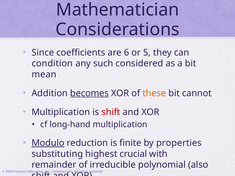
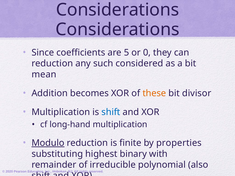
Mathematician: Mathematician -> Considerations (118, 10)
6: 6 -> 5 (126, 53)
5: 5 -> 0 (147, 53)
condition: condition -> reduction (52, 64)
becomes underline: present -> none (89, 93)
cannot: cannot -> divisor (197, 93)
shift colour: red -> blue (111, 112)
crucial: crucial -> binary (133, 154)
